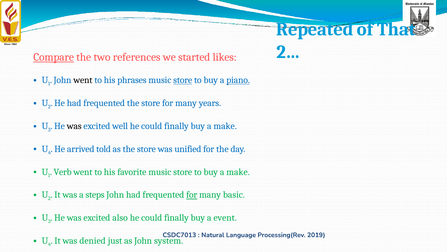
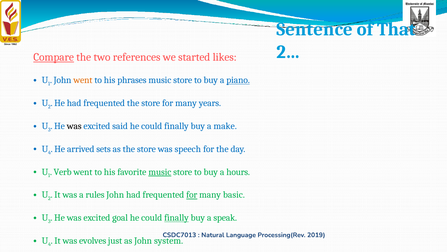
Repeated: Repeated -> Sentence (315, 29)
went colour: black -> orange (83, 80)
store underline: present -> none (183, 80)
well: well -> said (120, 126)
told: told -> sets (104, 149)
unified: unified -> speech (188, 149)
music underline: none -> present (160, 172)
to buy a make: make -> hours (238, 172)
steps: steps -> rules (95, 194)
also: also -> goal (120, 217)
finally underline: none -> present (176, 217)
event: event -> speak (225, 217)
denied: denied -> evolves (93, 240)
